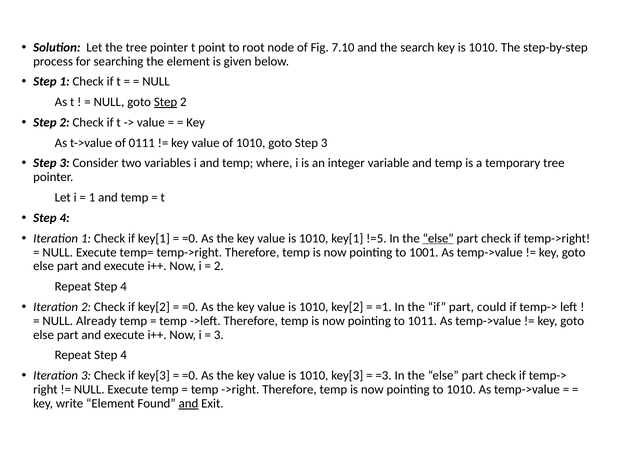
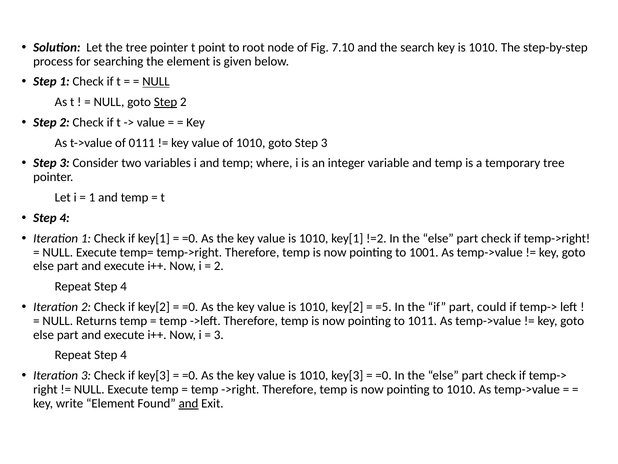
NULL underline: none -> present (156, 82)
!=5: !=5 -> !=2 (376, 238)
else underline: present -> none (438, 238)
=1: =1 -> =5 (384, 307)
Already: Already -> Returns (96, 321)
=3: =3 -> =0 (384, 375)
